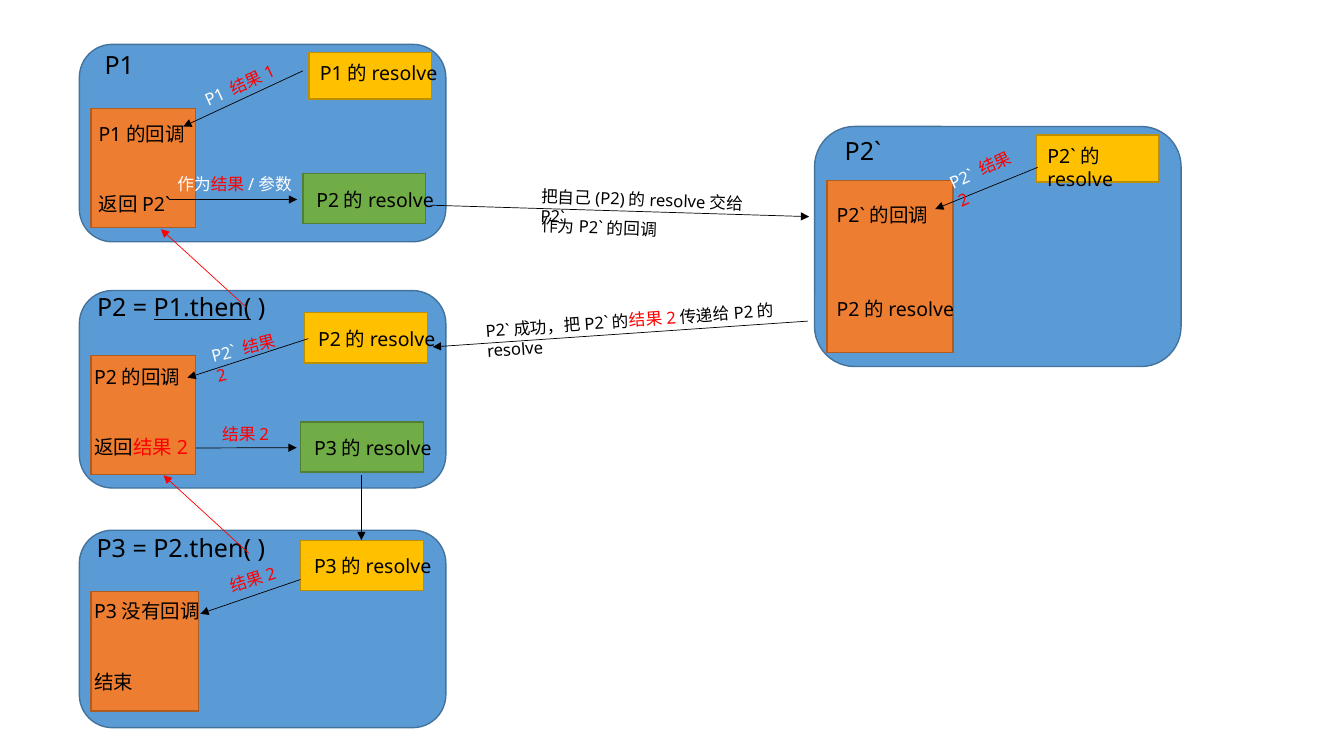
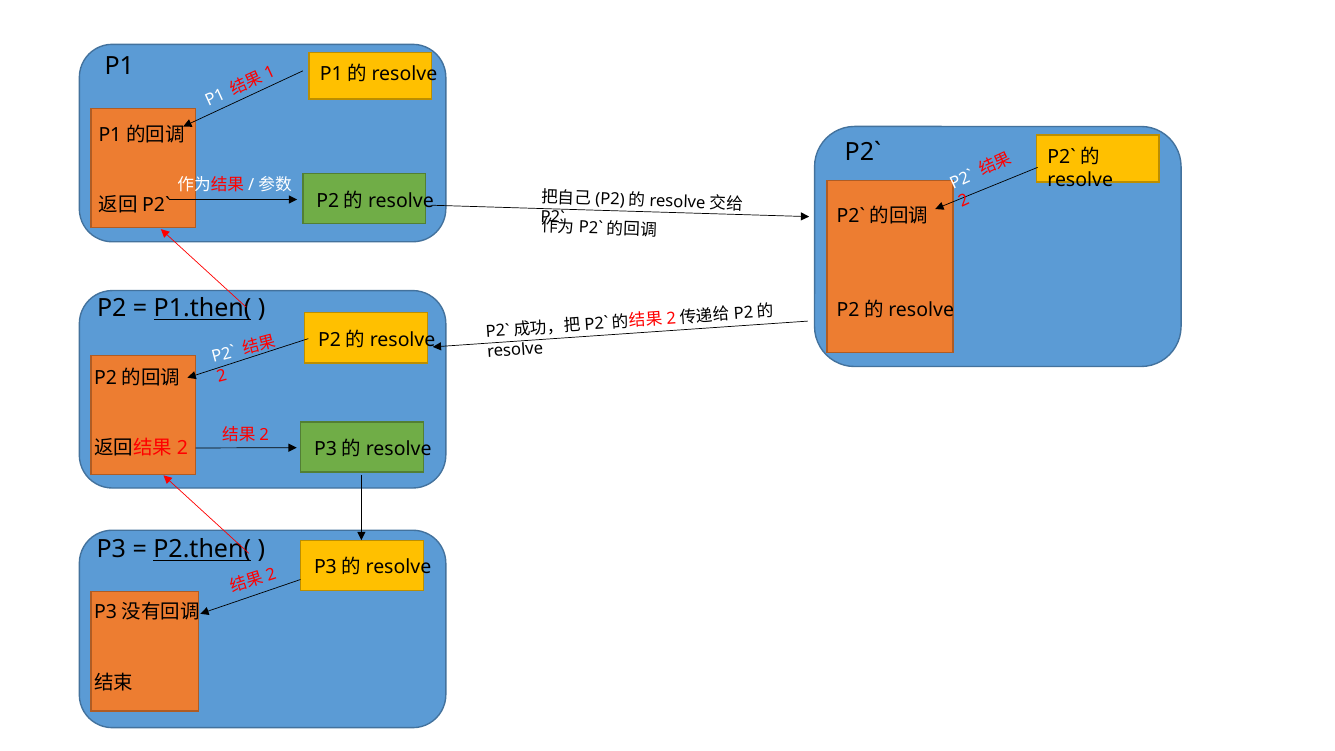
P2.then( underline: none -> present (202, 550)
